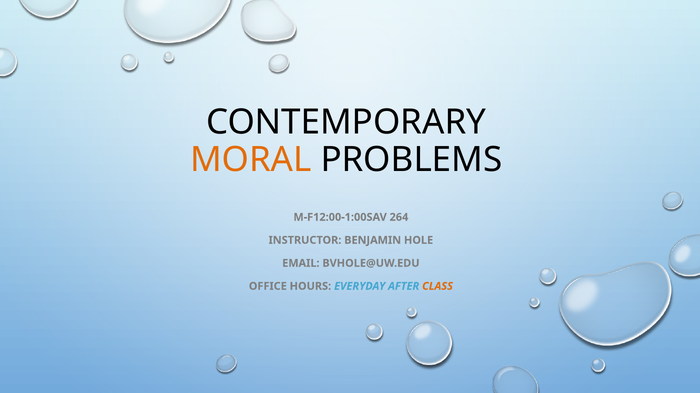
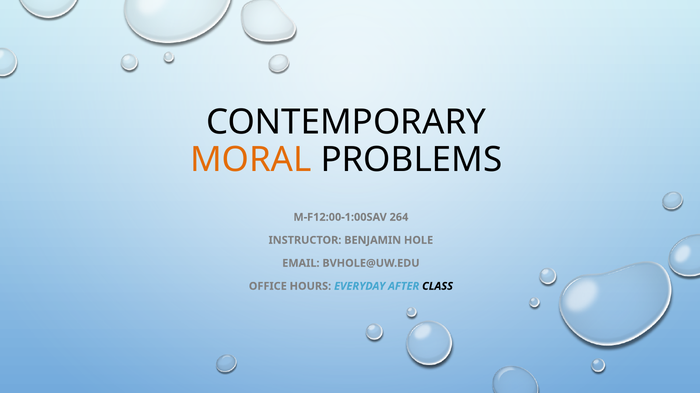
CLASS colour: orange -> black (438, 287)
